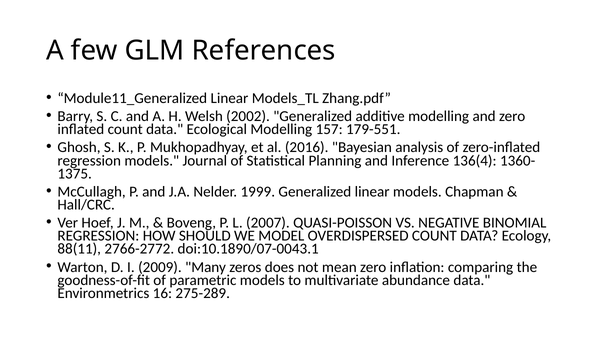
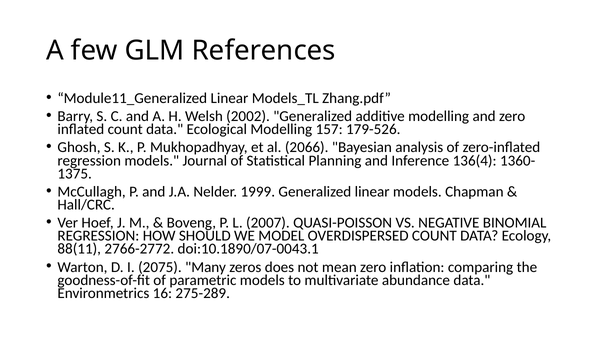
179-551: 179-551 -> 179-526 (373, 130)
2016: 2016 -> 2066 (307, 148)
2009: 2009 -> 2075 (160, 267)
